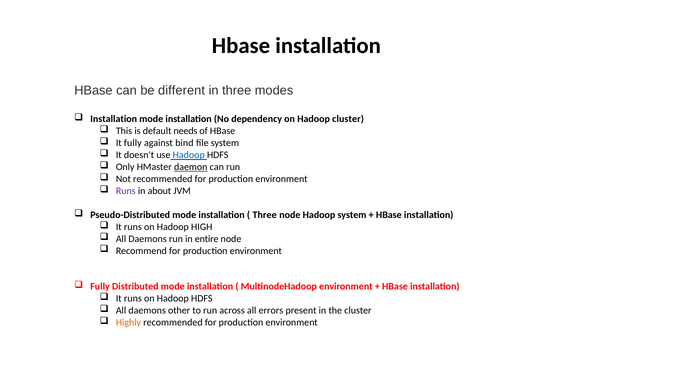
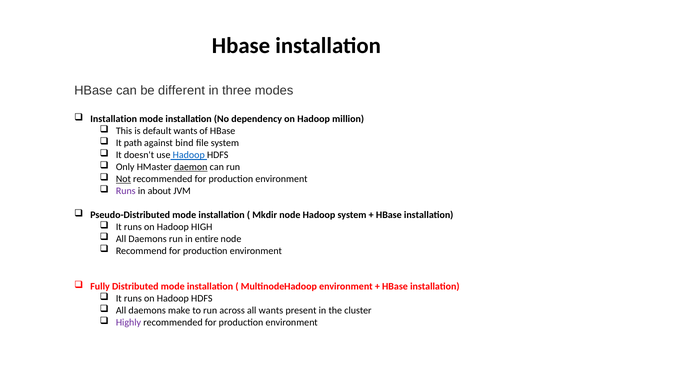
Hadoop cluster: cluster -> million (348, 119)
default needs: needs -> wants (185, 131)
It fully: fully -> path (133, 143)
Not underline: none -> present (123, 179)
Three: Three -> Mkdir (265, 215)
other: other -> make (179, 311)
all errors: errors -> wants (271, 311)
Highly colour: orange -> purple (128, 323)
